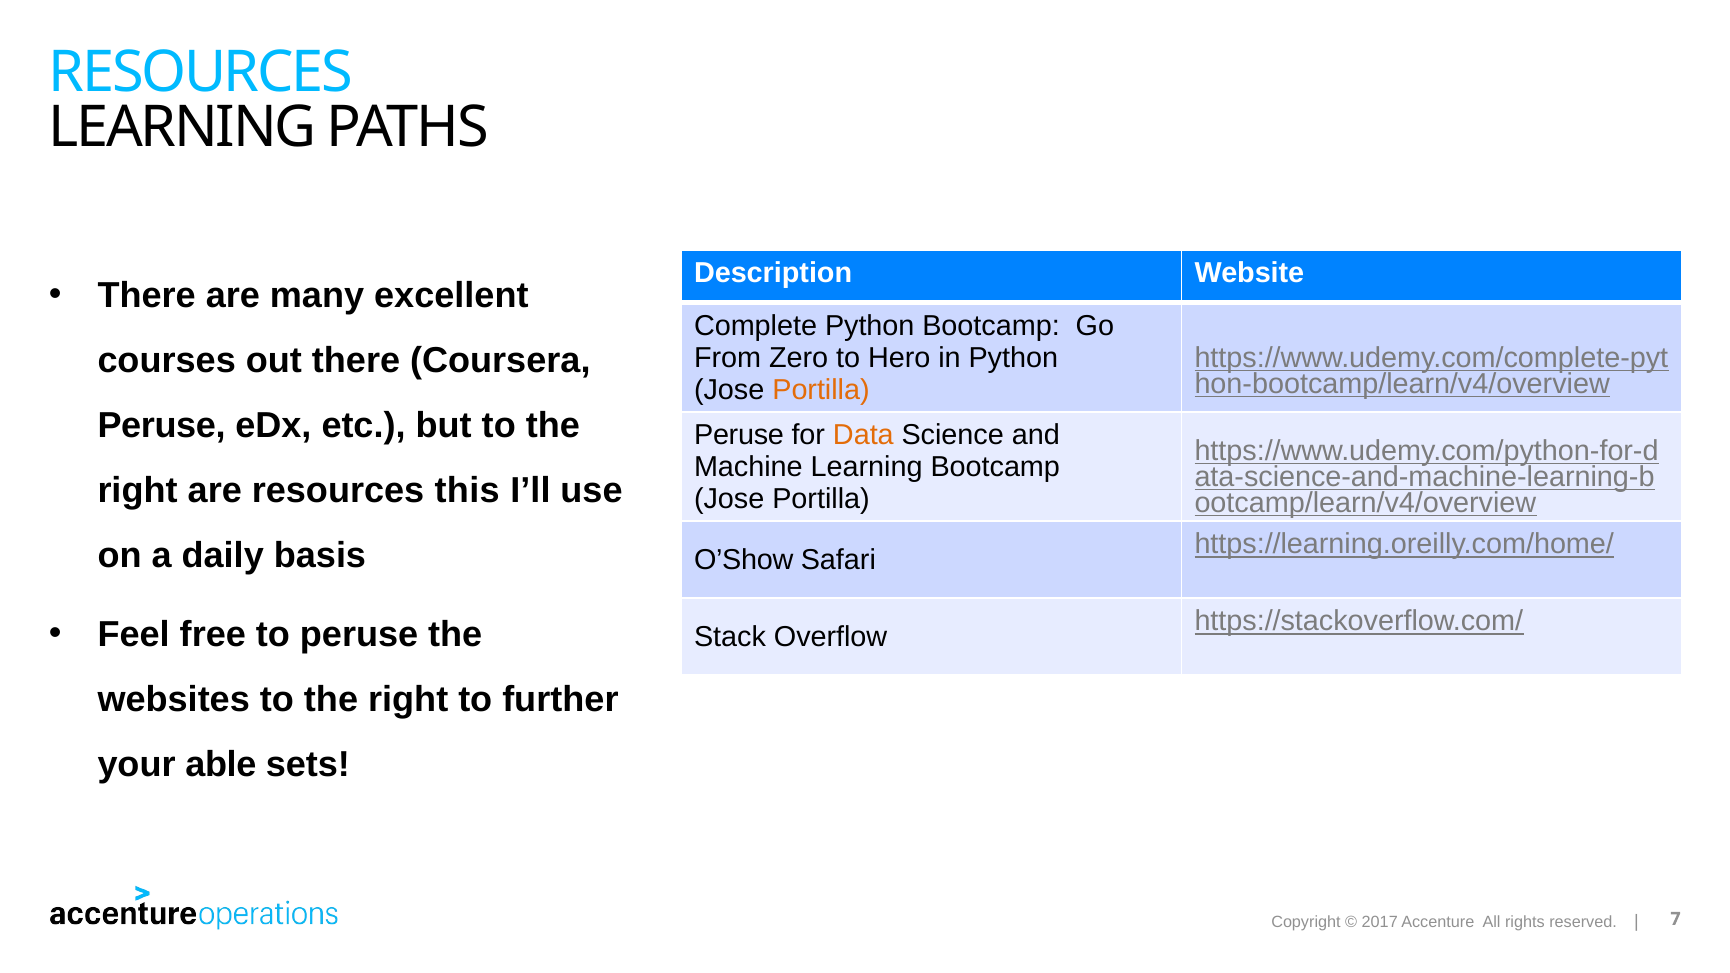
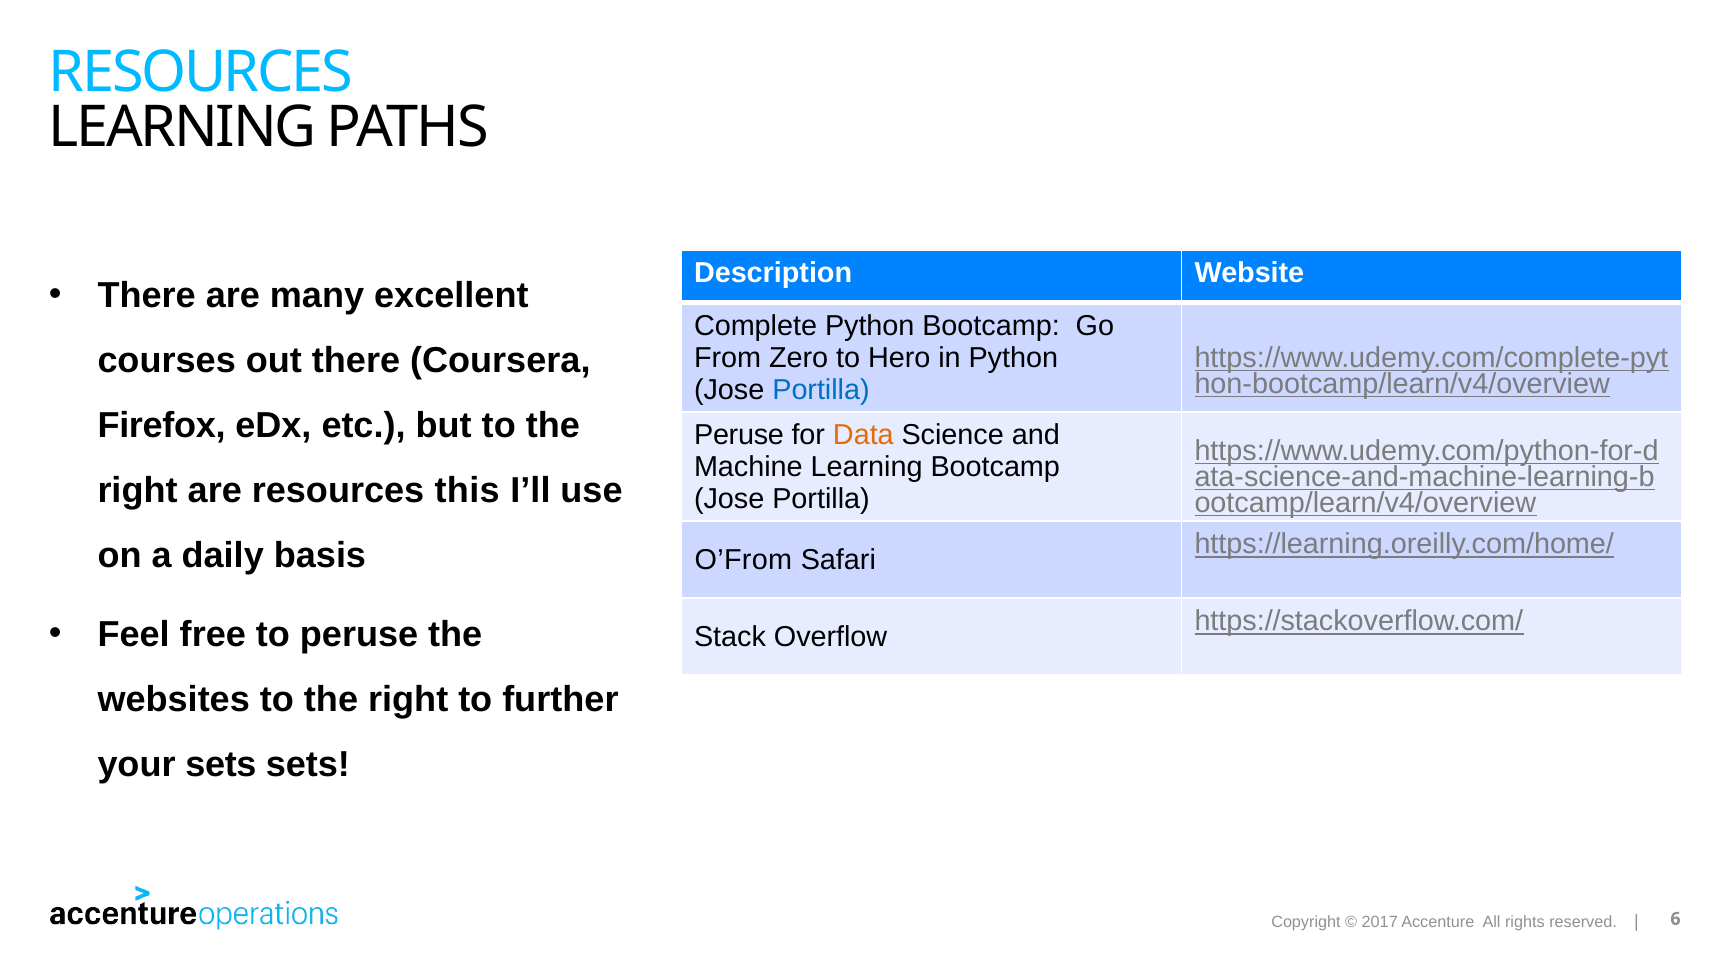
Portilla colour: orange -> blue (821, 390)
Peruse: Peruse -> Firefox (162, 426)
O’Show: O’Show -> O’From (743, 560)
your able: able -> sets (221, 765)
7: 7 -> 6 (1675, 919)
